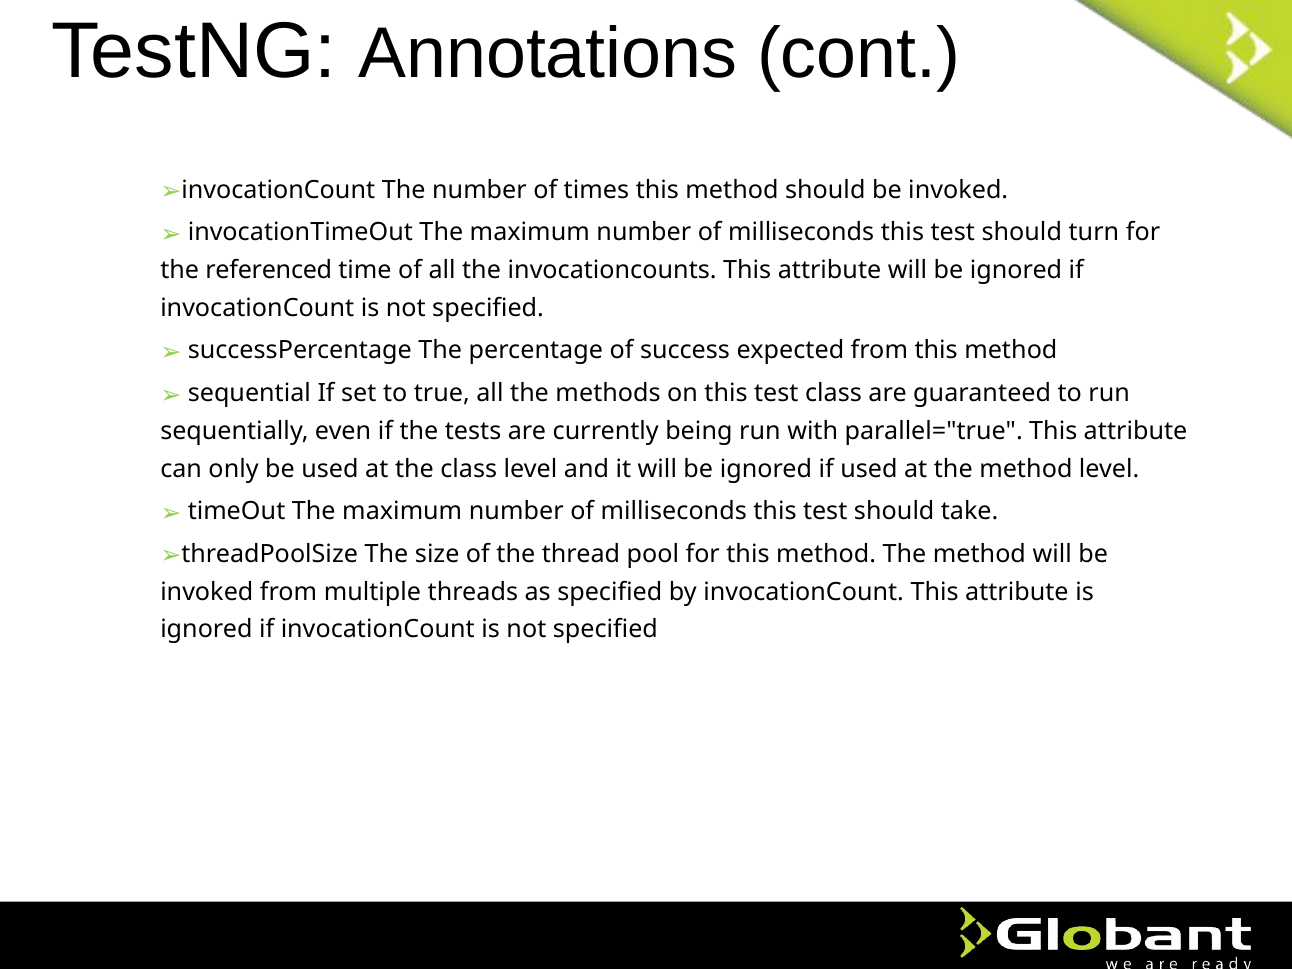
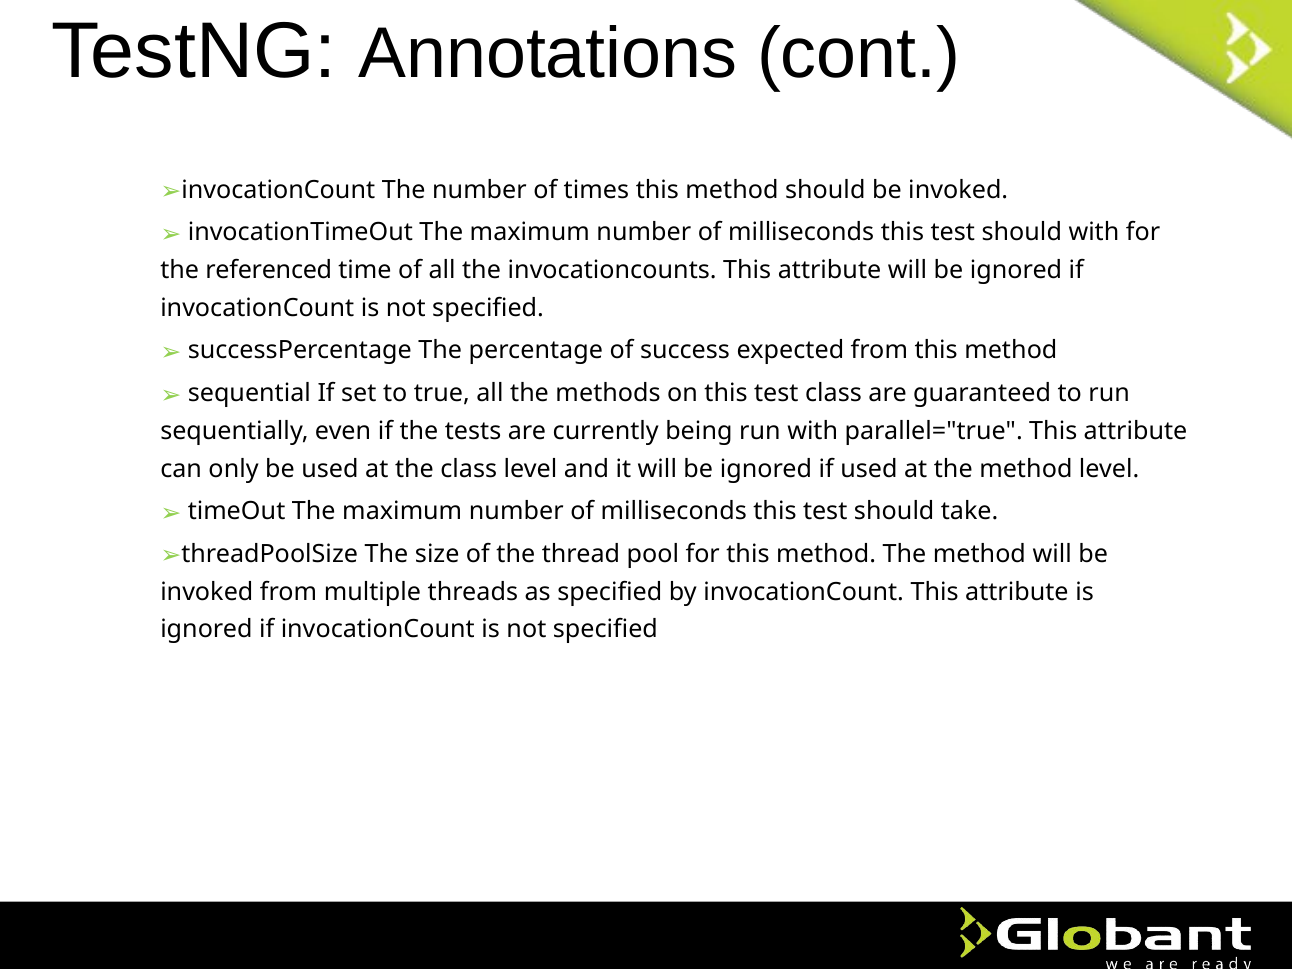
should turn: turn -> with (1094, 233)
